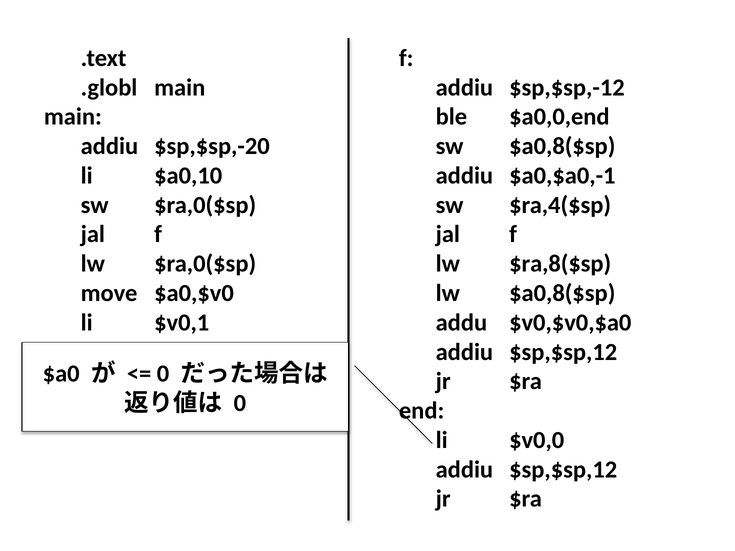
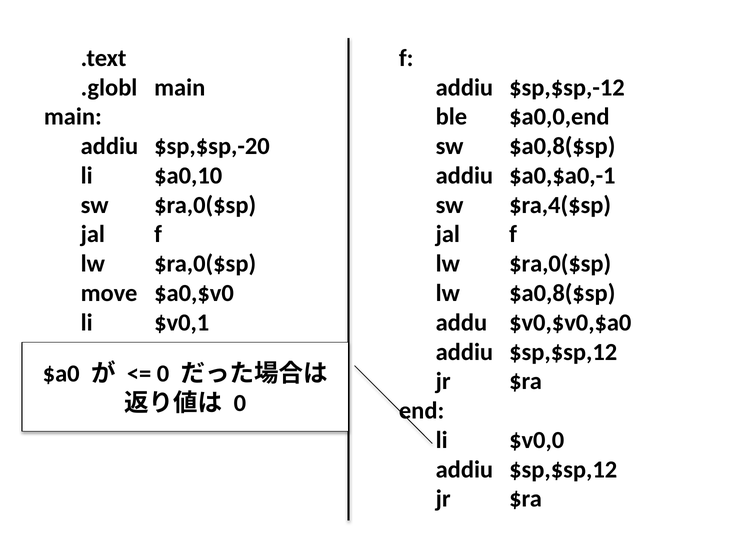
$ra,8($sp: $ra,8($sp -> $ra,0($sp (560, 264)
